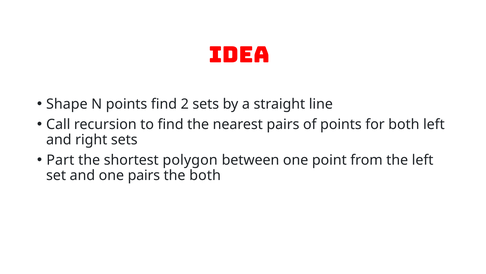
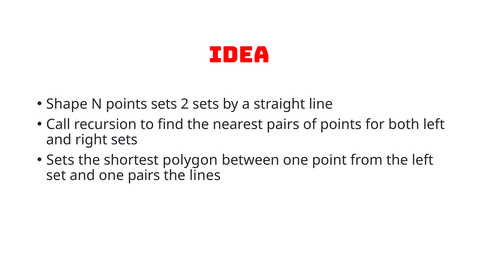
points find: find -> sets (164, 104)
Part: Part -> Sets (60, 160)
the both: both -> lines (205, 175)
